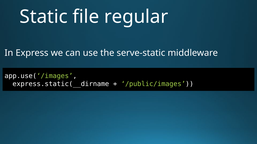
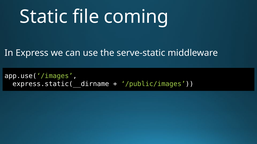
regular: regular -> coming (136, 17)
